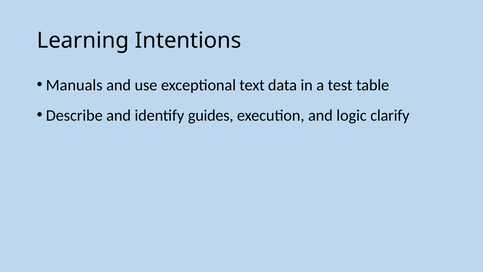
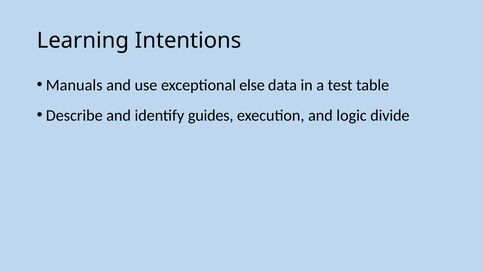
text: text -> else (252, 85)
clarify: clarify -> divide (390, 115)
